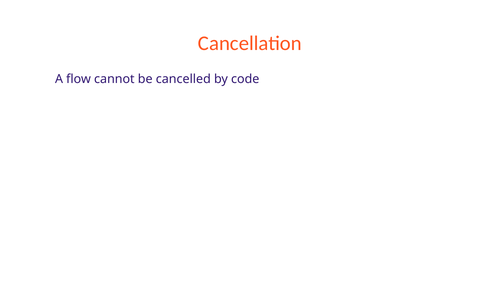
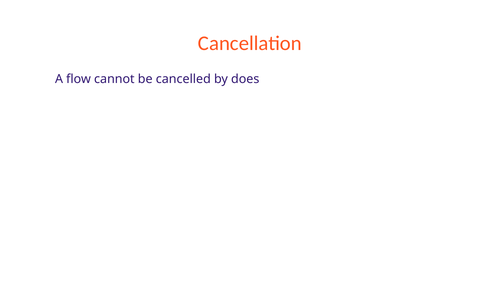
code: code -> does (245, 79)
